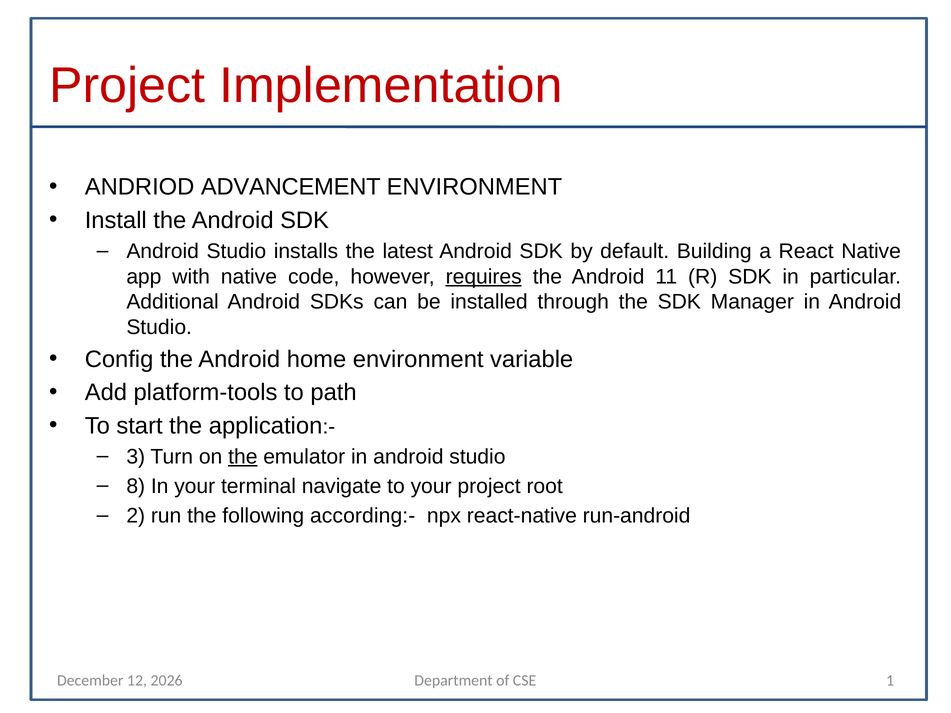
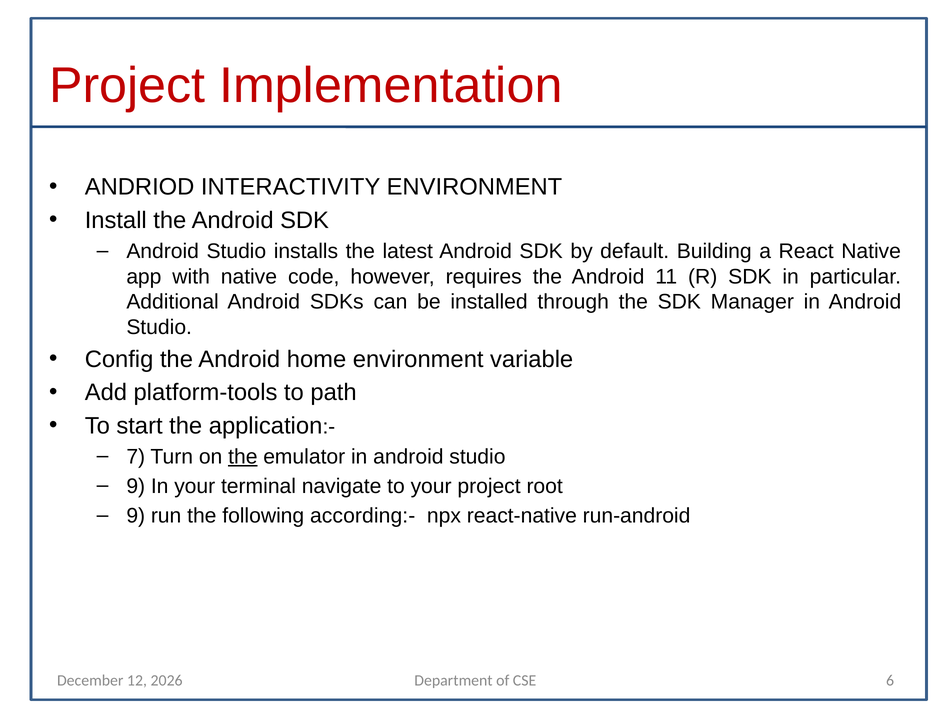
ADVANCEMENT: ADVANCEMENT -> INTERACTIVITY (291, 187)
requires underline: present -> none (484, 277)
3: 3 -> 7 (136, 457)
8: 8 -> 9 (136, 486)
2: 2 -> 9 (136, 516)
1: 1 -> 6 (890, 681)
